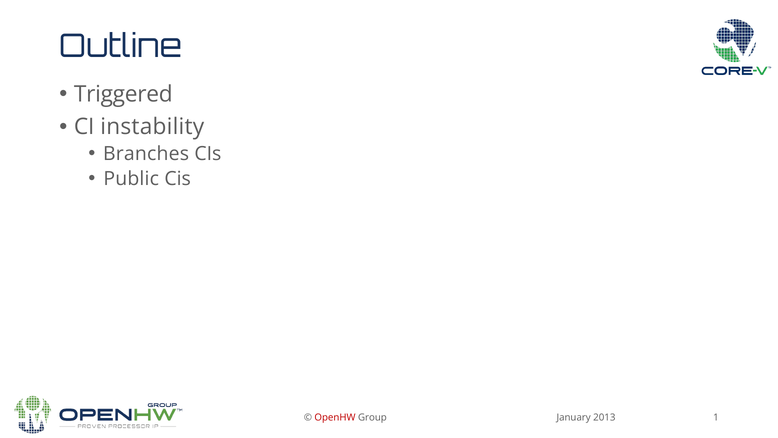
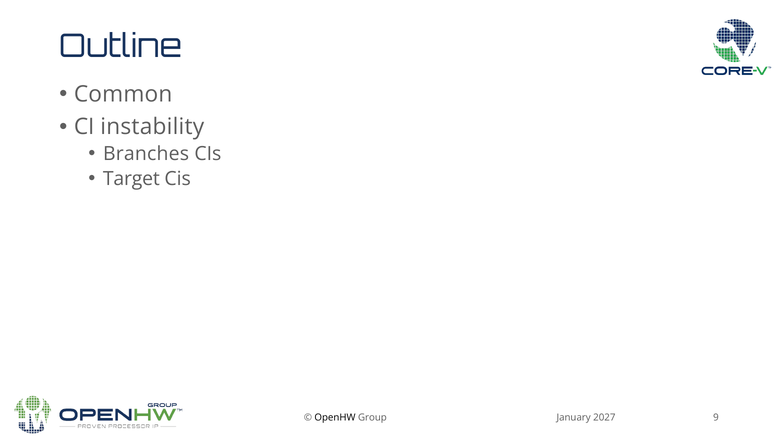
Triggered: Triggered -> Common (123, 94)
Public: Public -> Target (131, 179)
OpenHW colour: red -> black (335, 417)
1: 1 -> 9 (716, 417)
2013: 2013 -> 2027 (604, 417)
